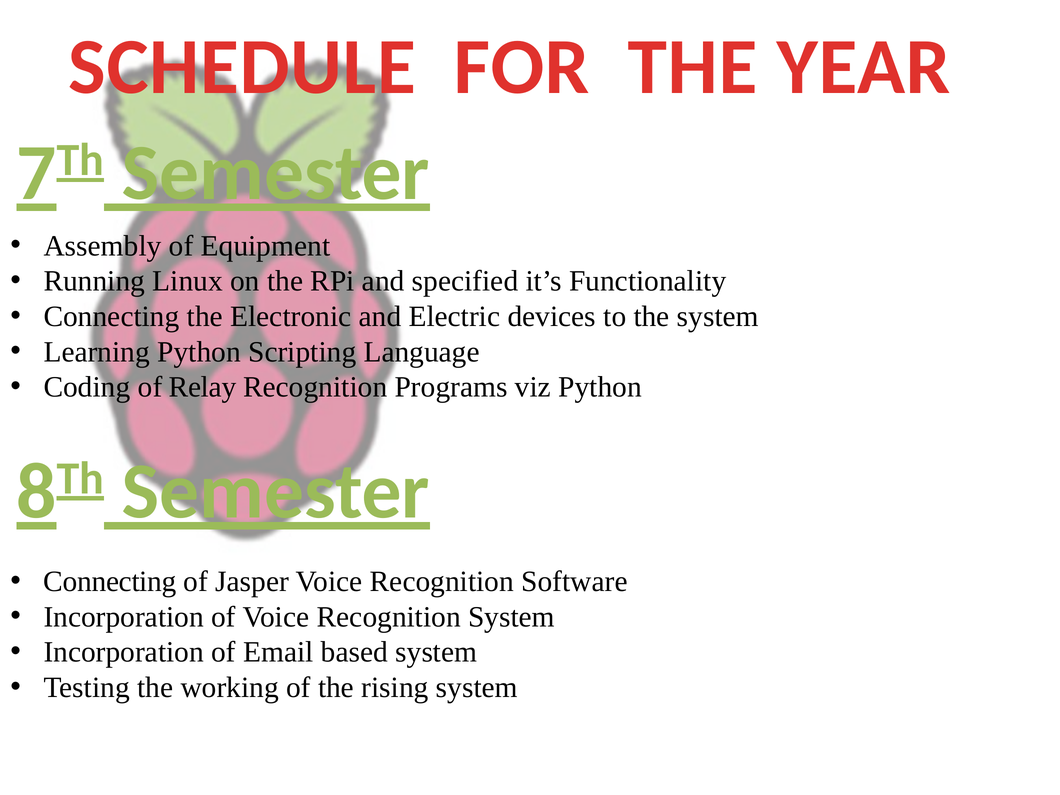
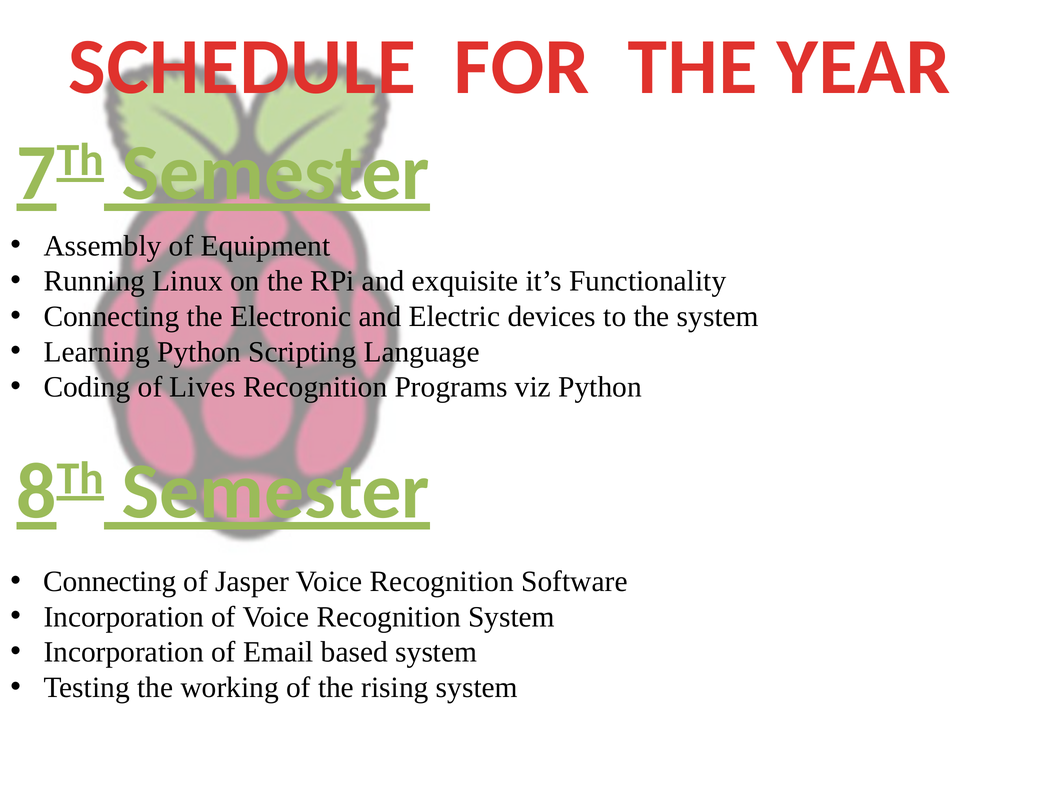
specified: specified -> exquisite (465, 281)
Relay: Relay -> Lives (202, 387)
